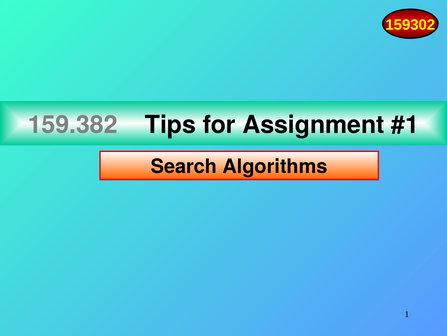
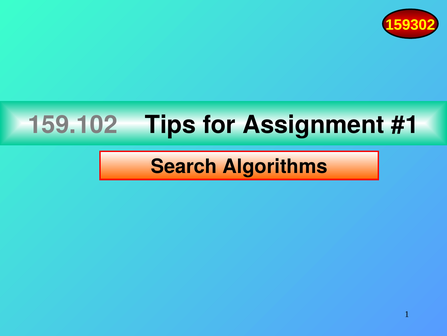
159.382: 159.382 -> 159.102 (73, 125)
